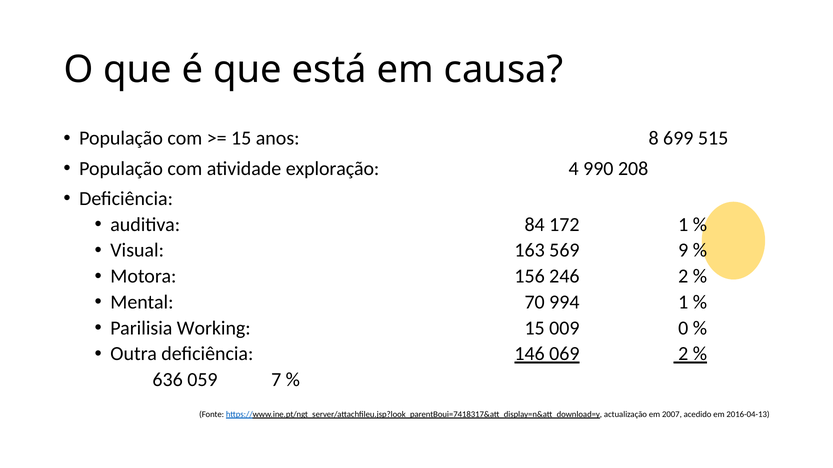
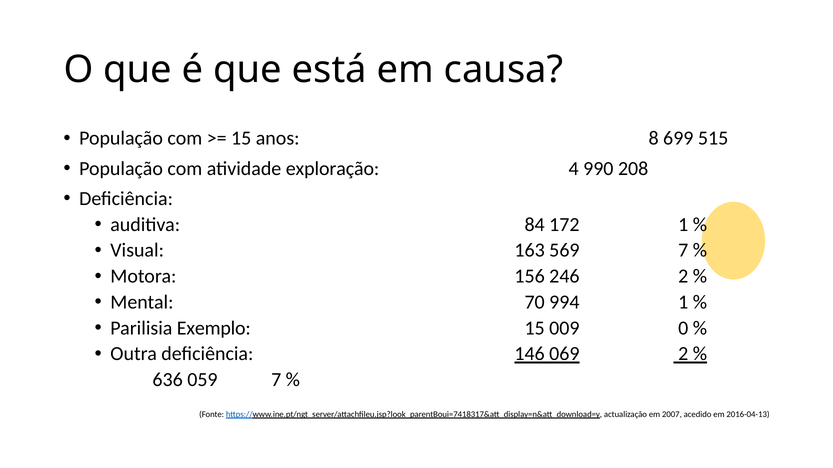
569 9: 9 -> 7 (683, 251)
Working: Working -> Exemplo (214, 328)
